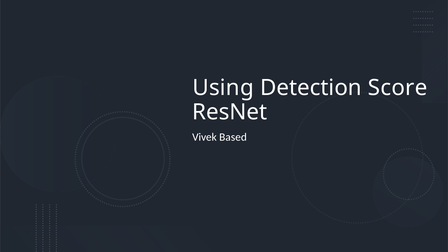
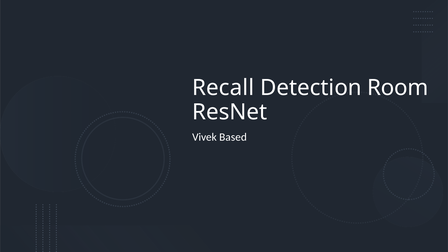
Using: Using -> Recall (223, 88)
Score: Score -> Room (398, 88)
